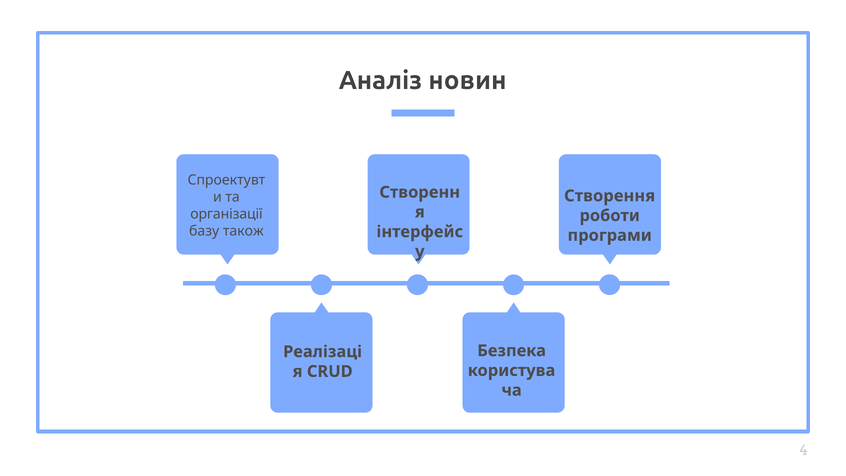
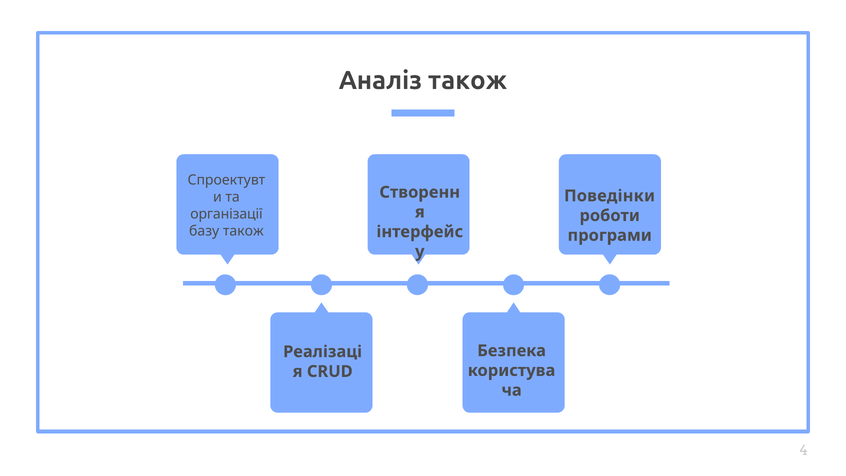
Аналіз новин: новин -> також (467, 80)
Створення: Створення -> Поведінки (610, 196)
